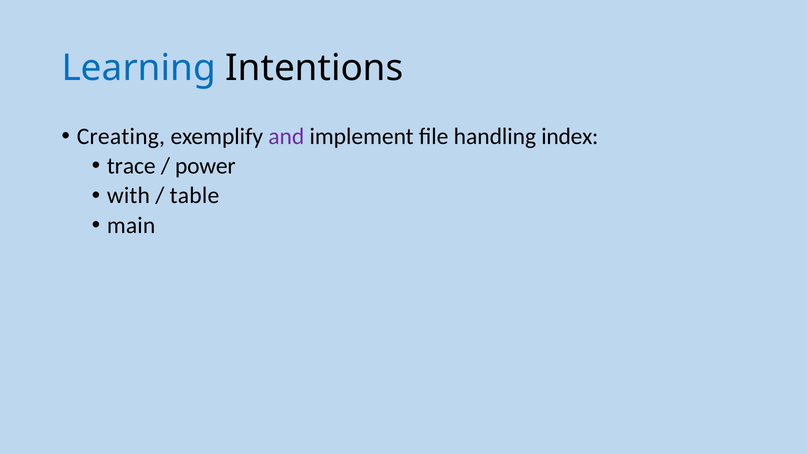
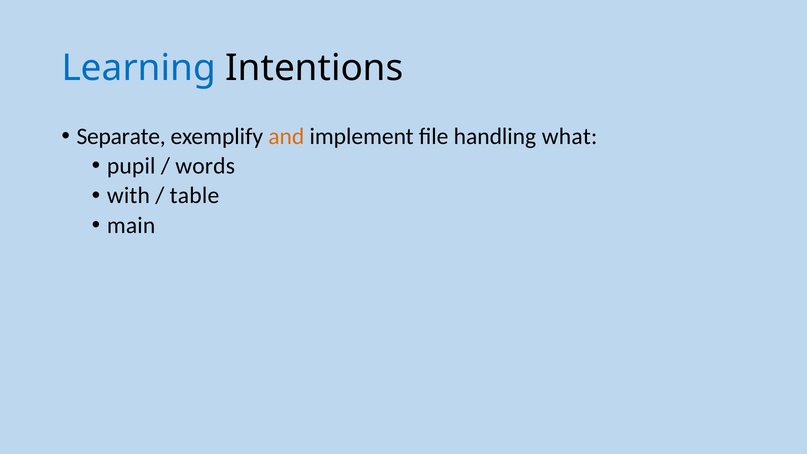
Creating: Creating -> Separate (121, 136)
and colour: purple -> orange (286, 136)
index: index -> what (570, 136)
trace: trace -> pupil (131, 166)
power: power -> words (205, 166)
